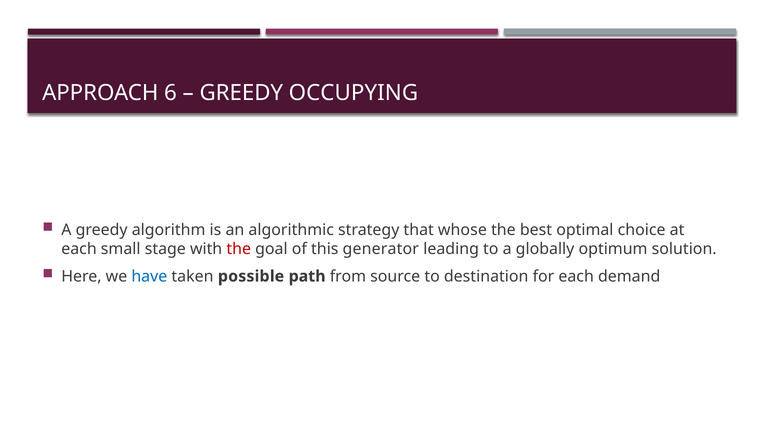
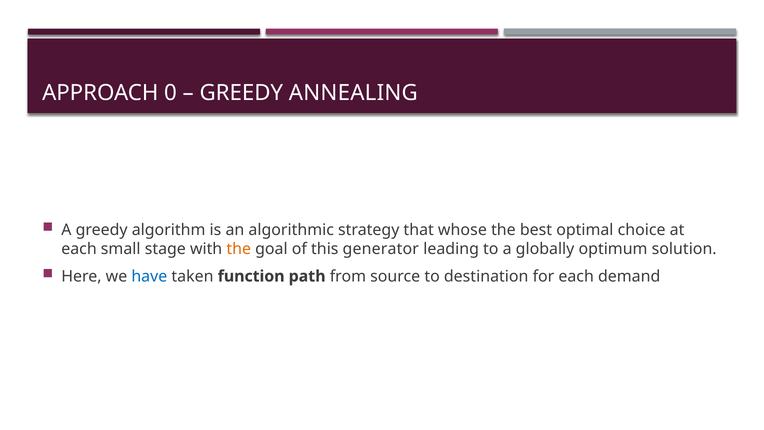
6: 6 -> 0 (170, 93)
OCCUPYING: OCCUPYING -> ANNEALING (353, 93)
the colour: red -> orange (239, 249)
possible: possible -> function (251, 276)
